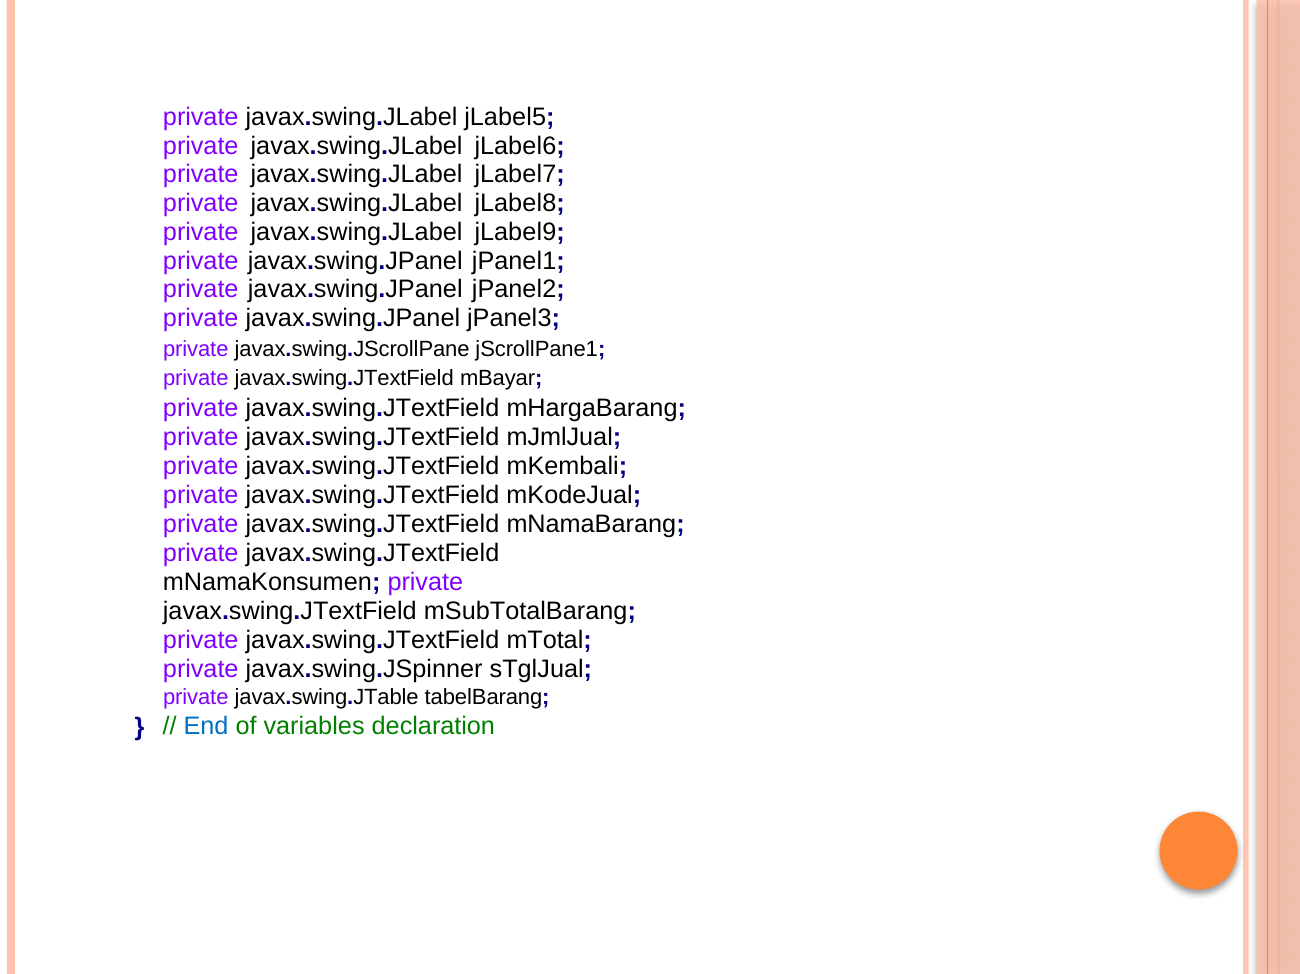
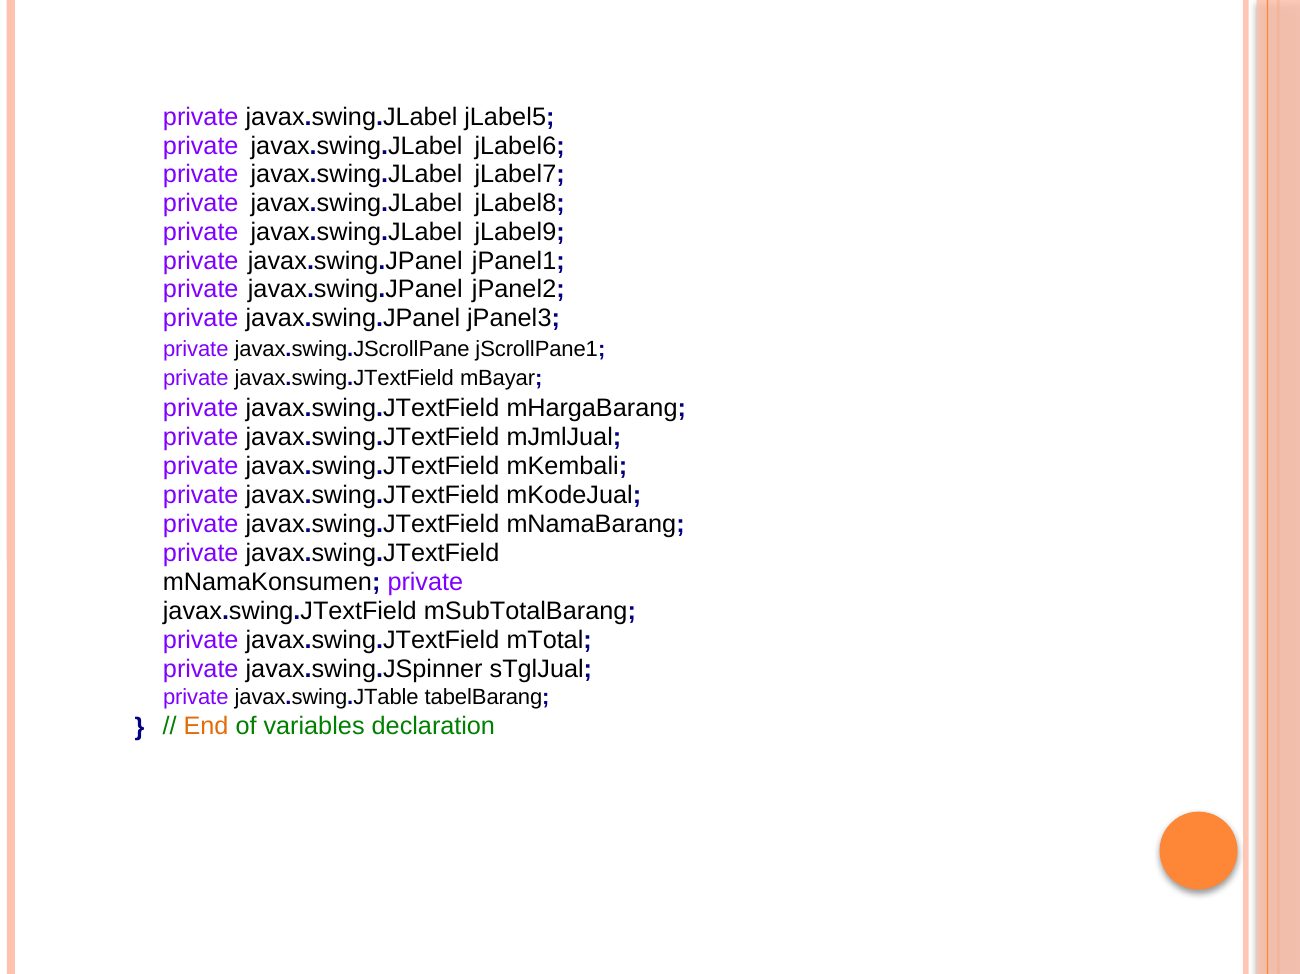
End colour: blue -> orange (206, 726)
